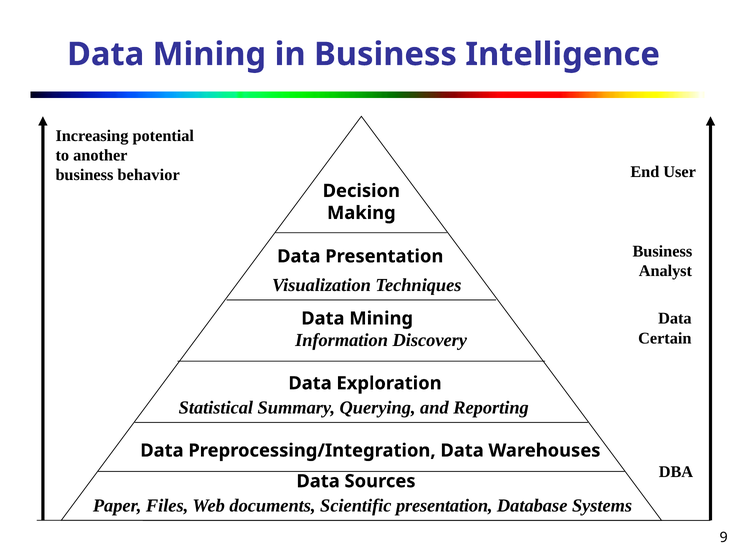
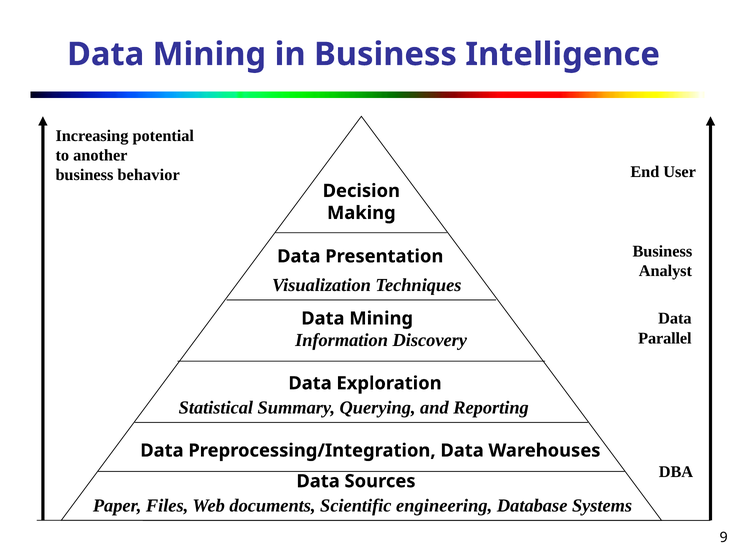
Certain: Certain -> Parallel (665, 338)
Scientific presentation: presentation -> engineering (444, 506)
